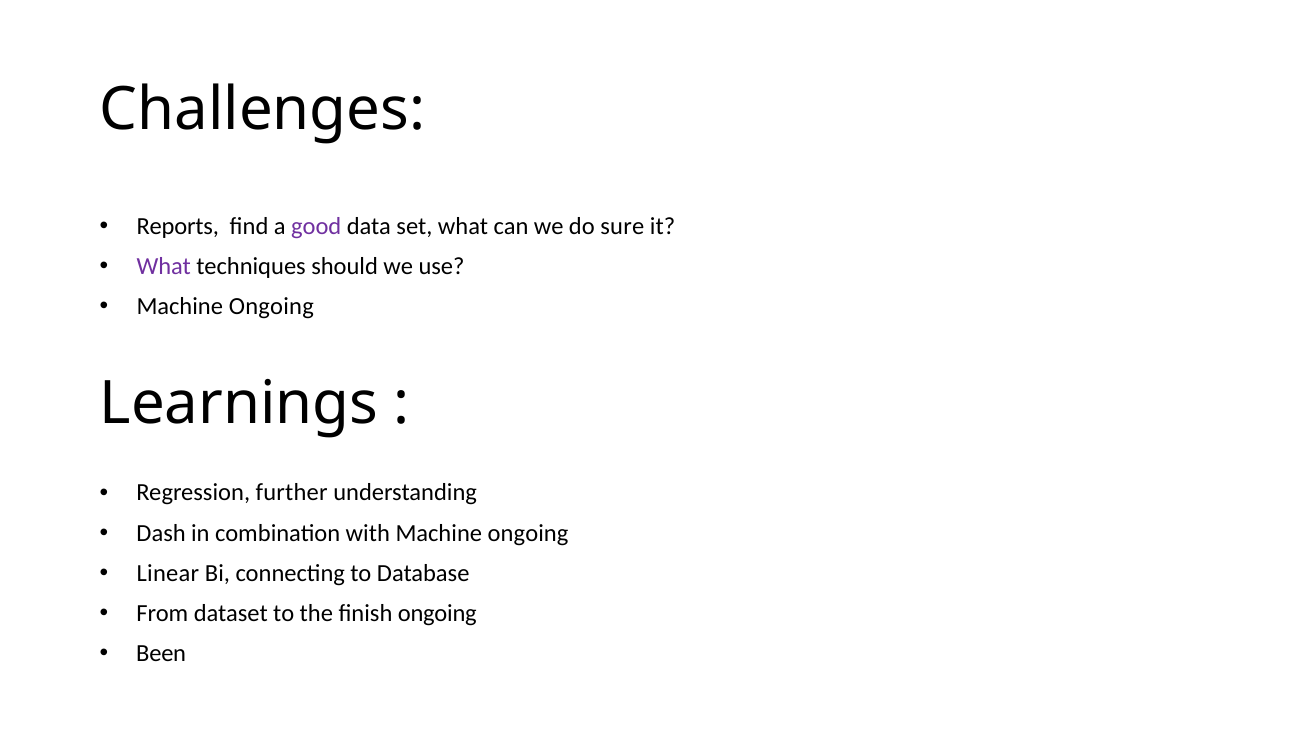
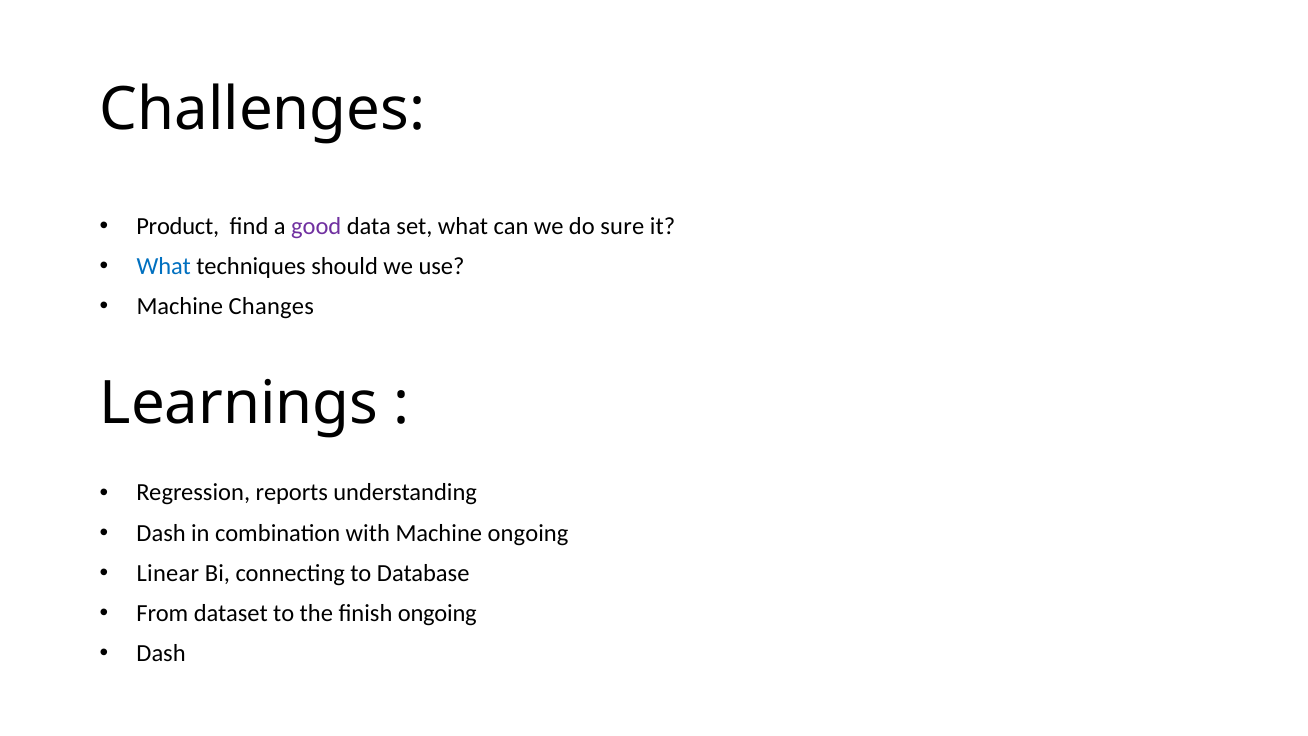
Reports: Reports -> Product (178, 226)
What colour: purple -> blue (164, 267)
Ongoing: Ongoing -> Changes (271, 307)
further: further -> reports (292, 493)
Been: Been -> Dash (161, 653)
